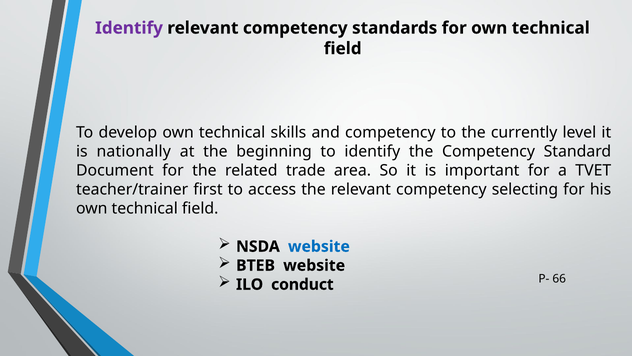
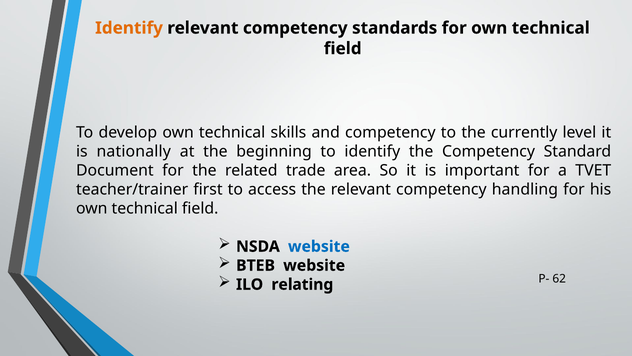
Identify colour: purple -> orange (129, 28)
selecting: selecting -> handling (525, 189)
66: 66 -> 62 (559, 278)
conduct: conduct -> relating (302, 284)
